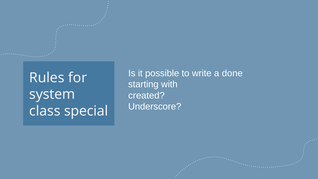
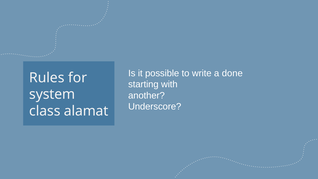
created: created -> another (147, 95)
special: special -> alamat (86, 111)
